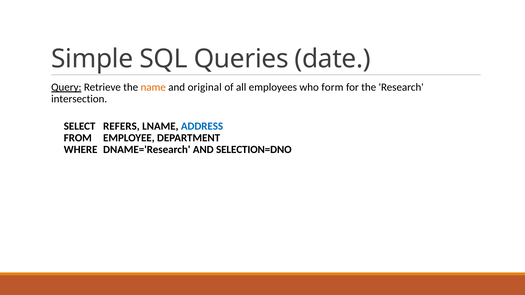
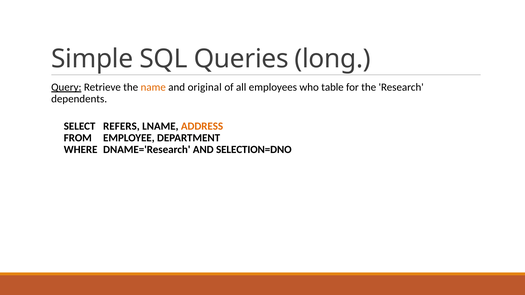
date: date -> long (333, 59)
form: form -> table (333, 87)
intersection: intersection -> dependents (79, 99)
ADDRESS colour: blue -> orange (202, 126)
